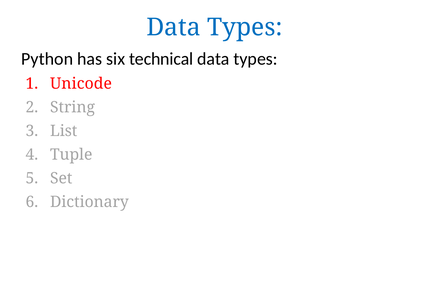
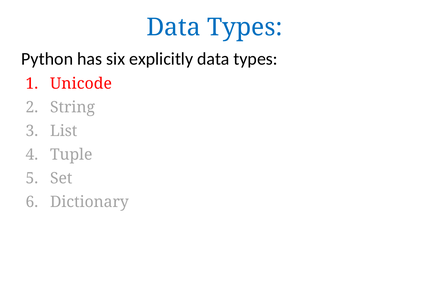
technical: technical -> explicitly (161, 59)
